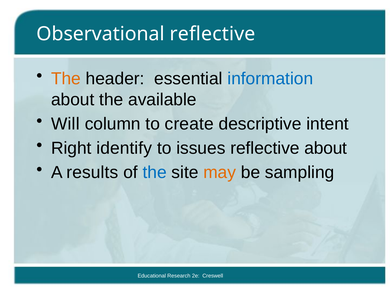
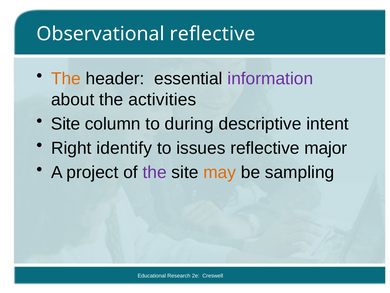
information colour: blue -> purple (270, 79)
available: available -> activities (162, 99)
Will: Will -> Site (66, 124)
create: create -> during (189, 124)
reflective about: about -> major (326, 148)
results: results -> project (92, 172)
the colour: blue -> purple (155, 172)
